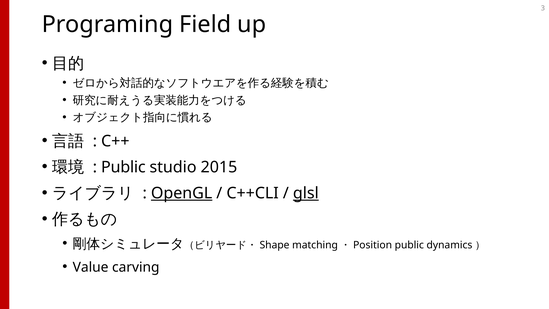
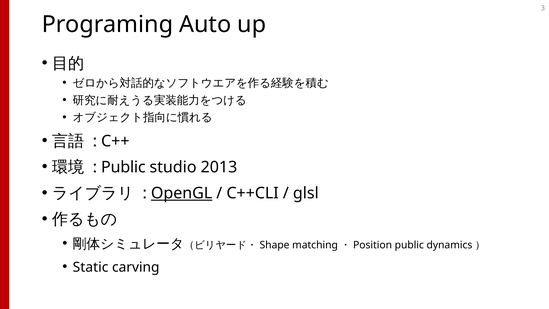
Field: Field -> Auto (205, 24)
2015: 2015 -> 2013 (219, 167)
glsl underline: present -> none (306, 193)
Value: Value -> Static (91, 267)
